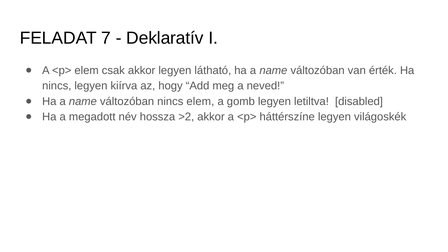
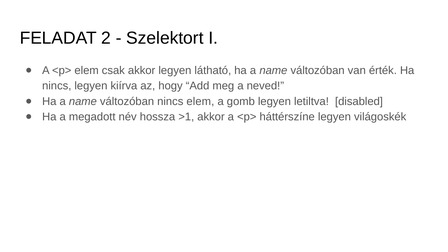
7: 7 -> 2 (106, 38)
Deklaratív: Deklaratív -> Szelektort (165, 38)
>2: >2 -> >1 (186, 117)
